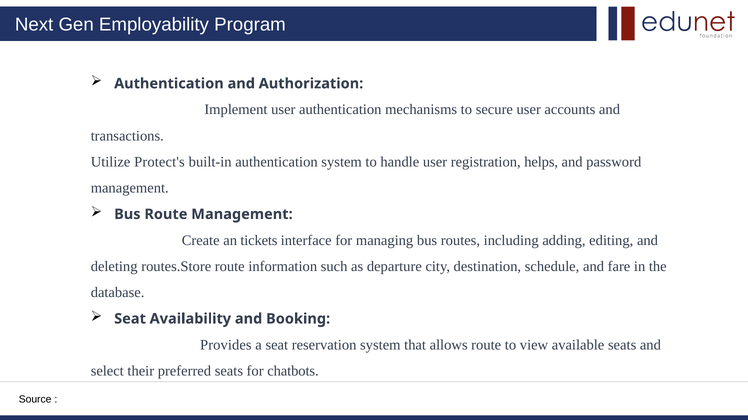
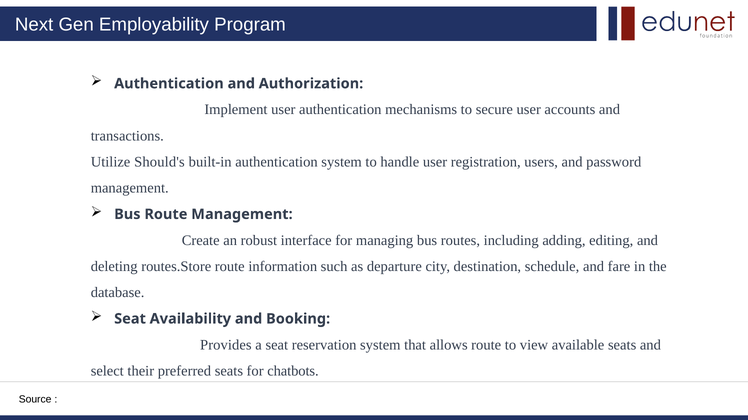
Protect's: Protect's -> Should's (159, 162)
helps: helps -> users (541, 162)
tickets: tickets -> robust (259, 241)
